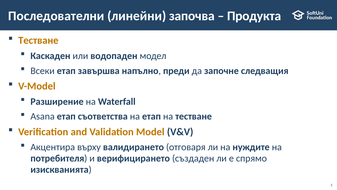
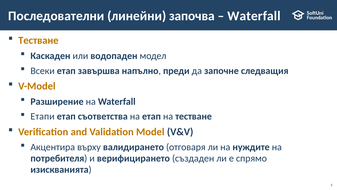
Продукта: Продукта -> Waterfall (254, 16)
Asana: Asana -> Етапи (43, 116)
